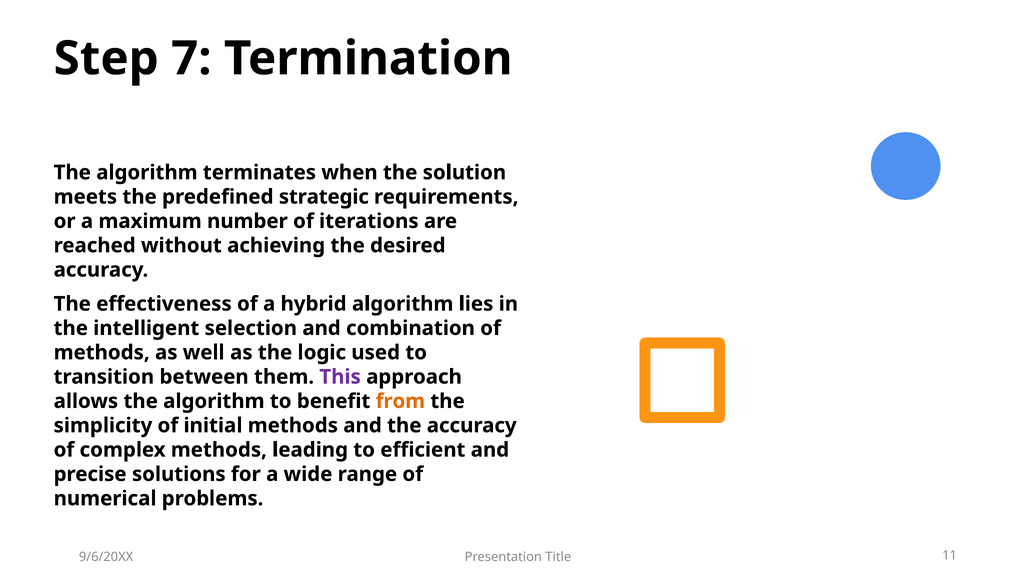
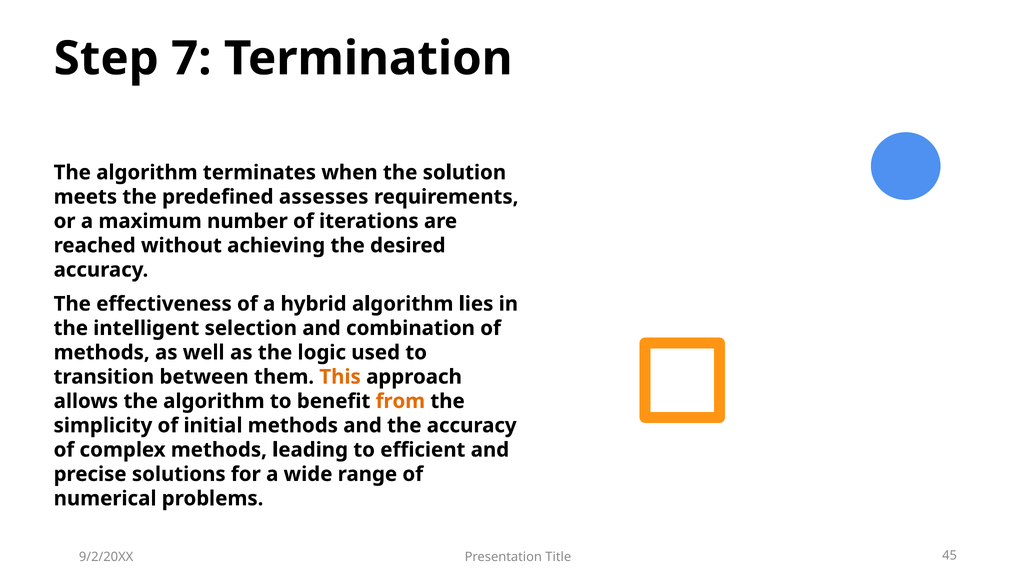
strategic: strategic -> assesses (324, 197)
This colour: purple -> orange (340, 377)
9/6/20XX: 9/6/20XX -> 9/2/20XX (106, 557)
11: 11 -> 45 (950, 555)
